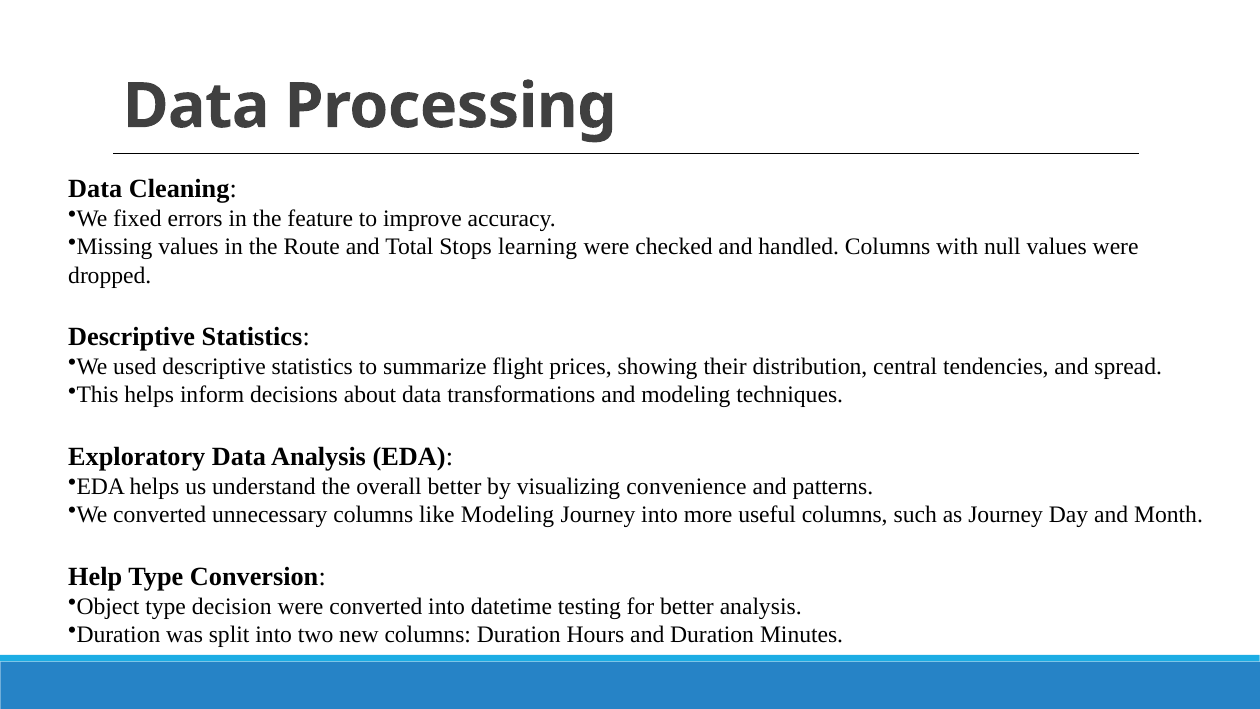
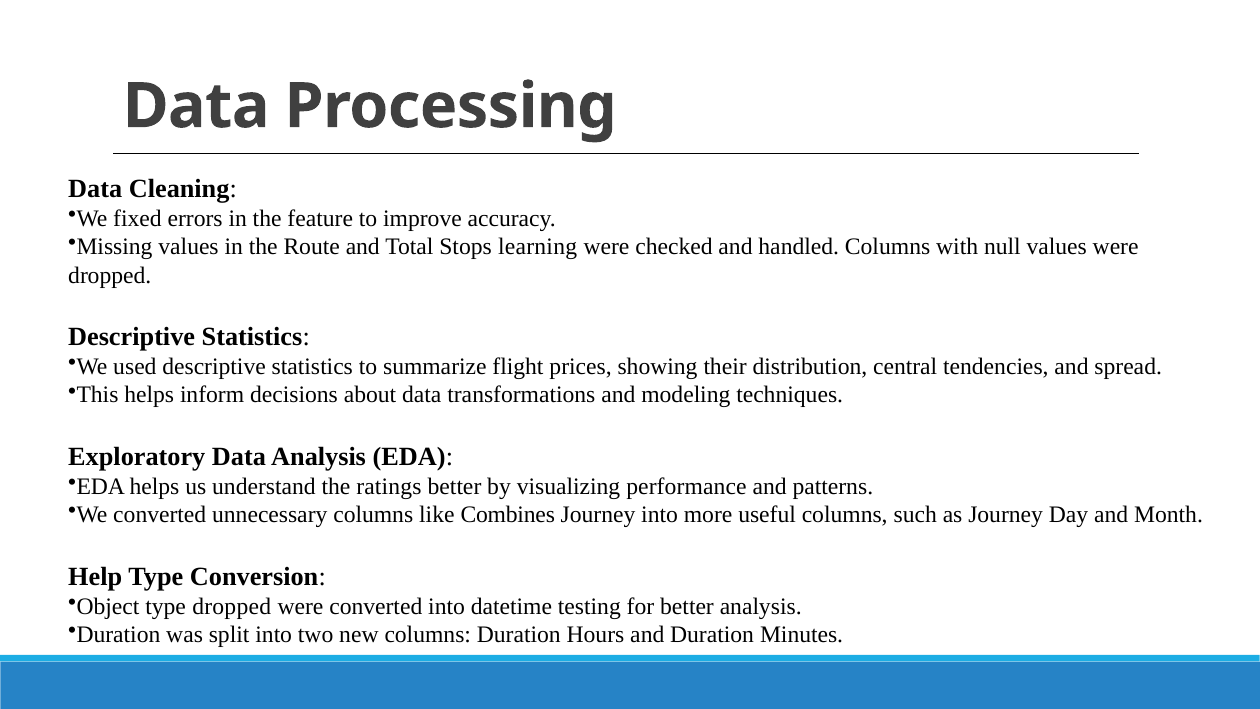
overall: overall -> ratings (389, 486)
convenience: convenience -> performance (686, 486)
like Modeling: Modeling -> Combines (508, 515)
type decision: decision -> dropped (232, 606)
